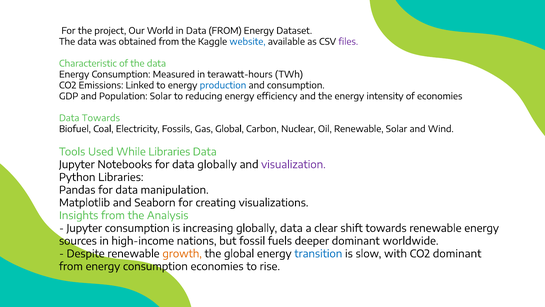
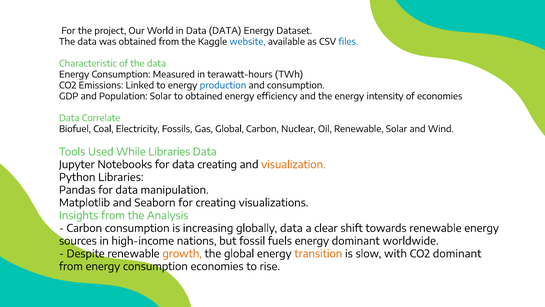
Data FROM: FROM -> DATA (225, 31)
files colour: purple -> blue (348, 42)
to reducing: reducing -> obtained (204, 96)
Data Towards: Towards -> Correlate (101, 118)
data globally: globally -> creating (217, 164)
visualization colour: purple -> orange (293, 164)
Jupyter: Jupyter -> Carbon (84, 228)
fuels deeper: deeper -> energy (312, 241)
transition colour: blue -> orange (318, 254)
